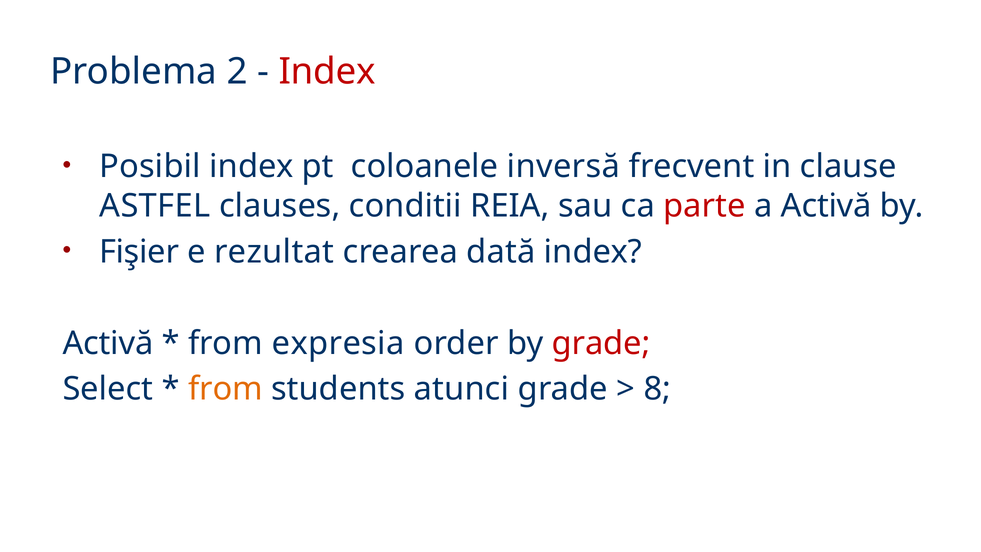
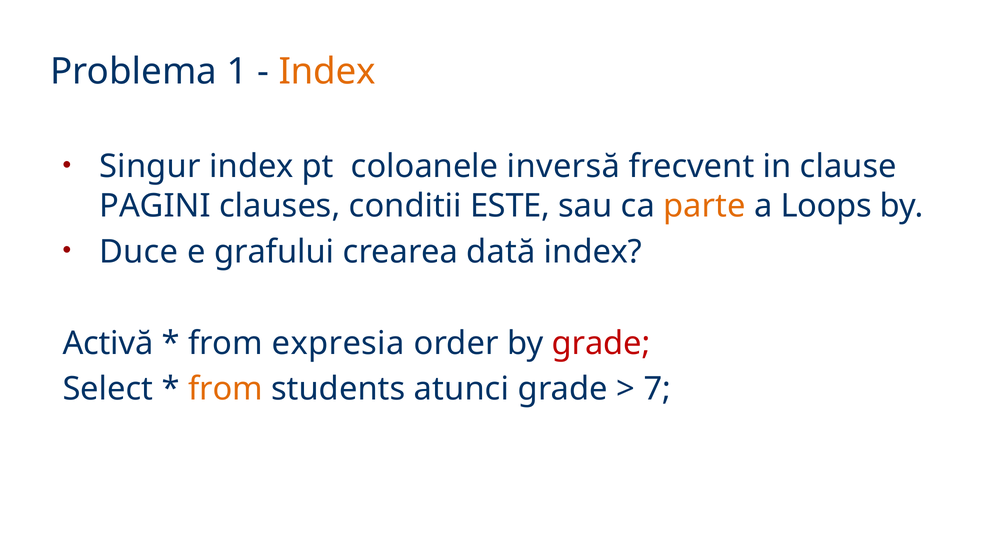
2: 2 -> 1 (237, 72)
Index colour: red -> orange (327, 72)
Posibil: Posibil -> Singur (150, 167)
ASTFEL: ASTFEL -> PAGINI (155, 206)
REIA: REIA -> ESTE (510, 206)
parte colour: red -> orange (704, 206)
a Activă: Activă -> Loops (826, 206)
Fişier: Fişier -> Duce (139, 252)
rezultat: rezultat -> grafului (274, 252)
8: 8 -> 7 (657, 389)
